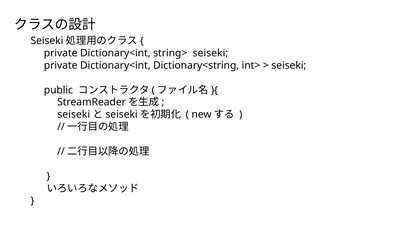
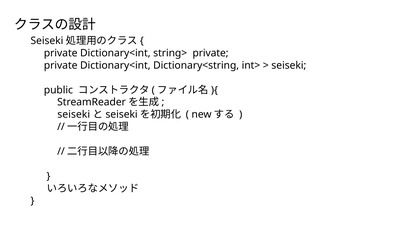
string> seiseki: seiseki -> private (211, 53)
